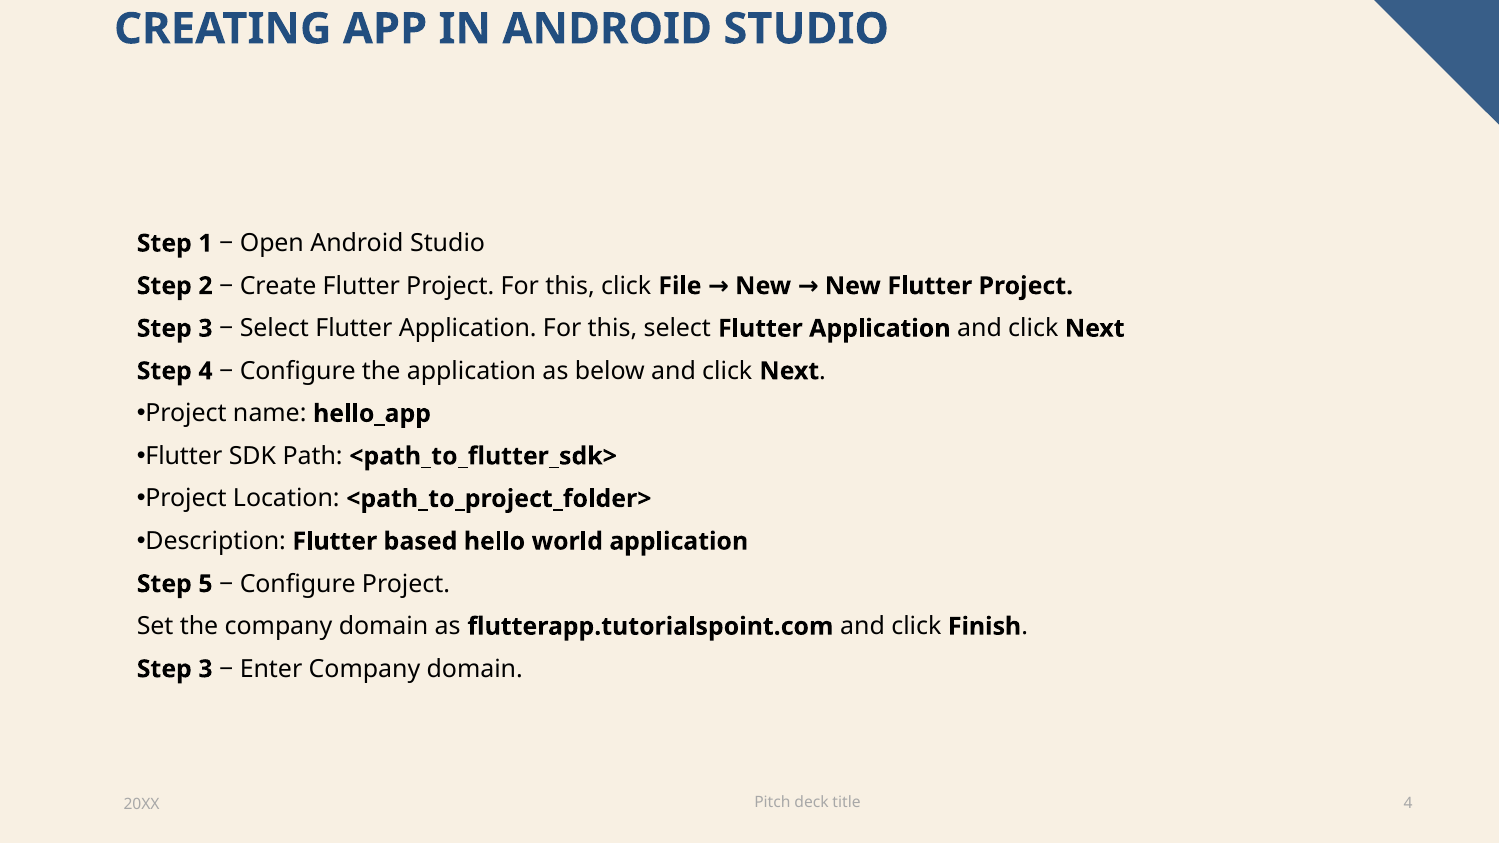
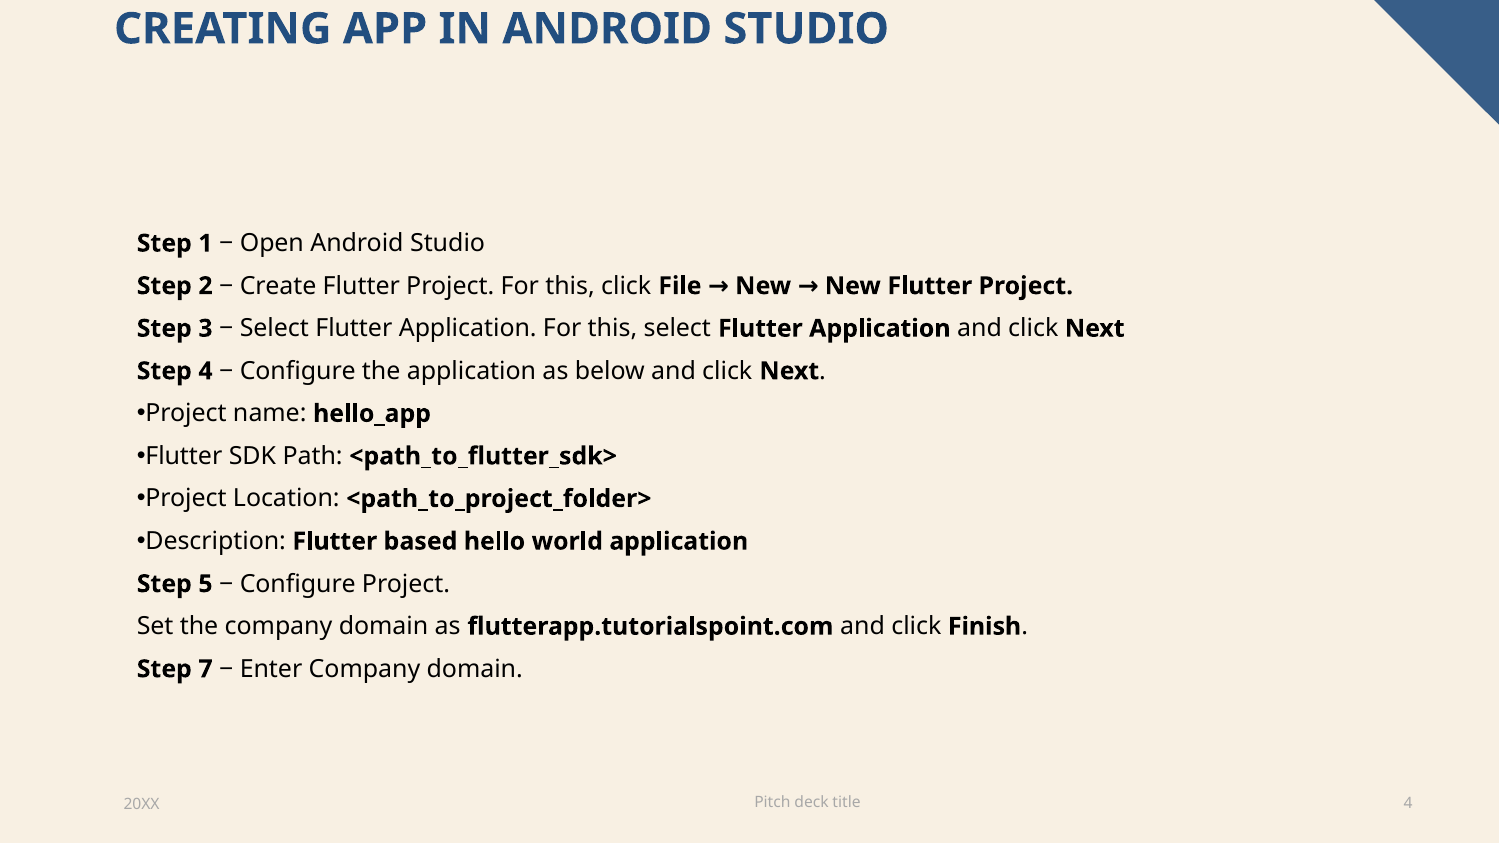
3: 3 -> 7 (205, 669)
